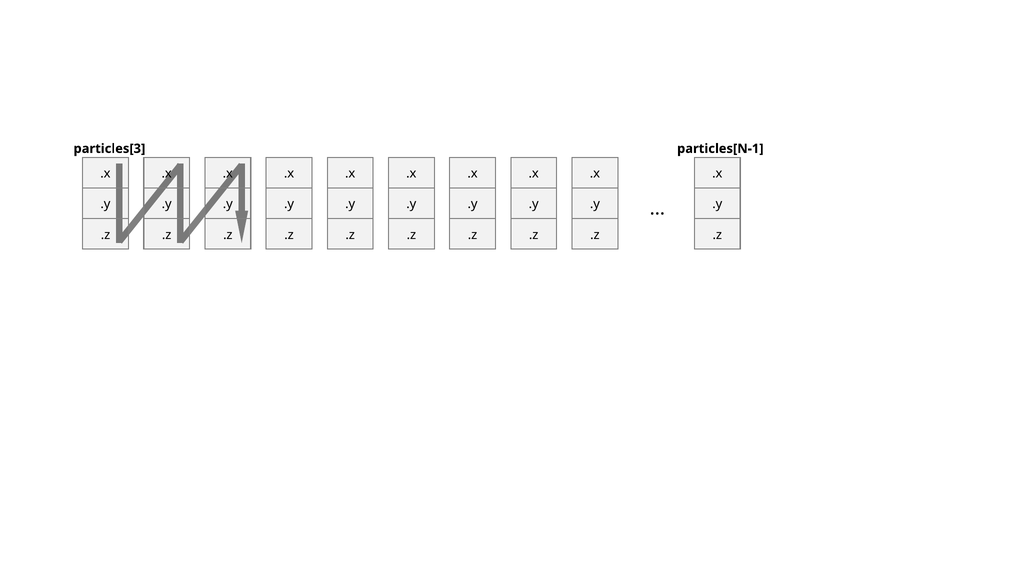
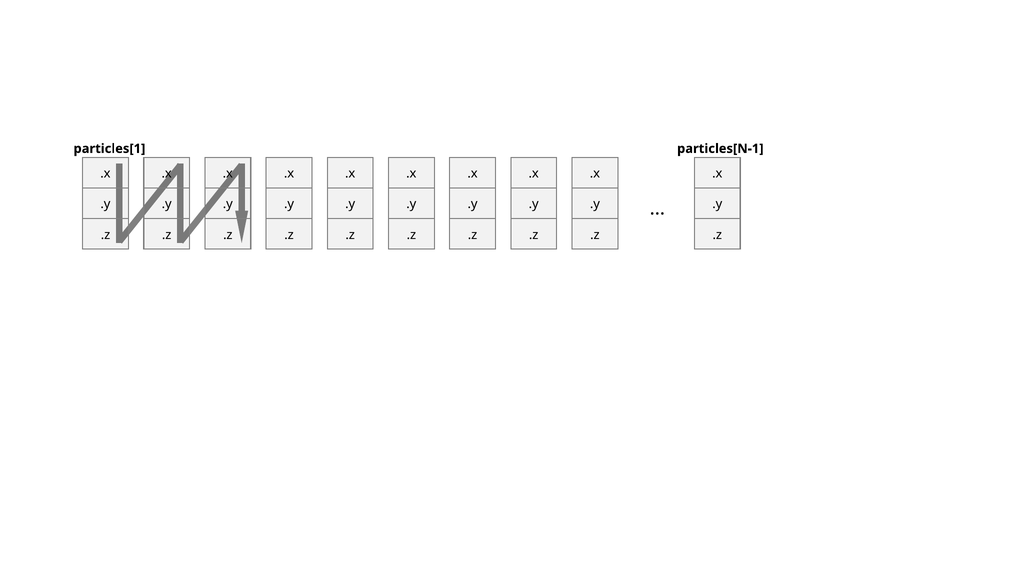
particles[3: particles[3 -> particles[1 (109, 149)
